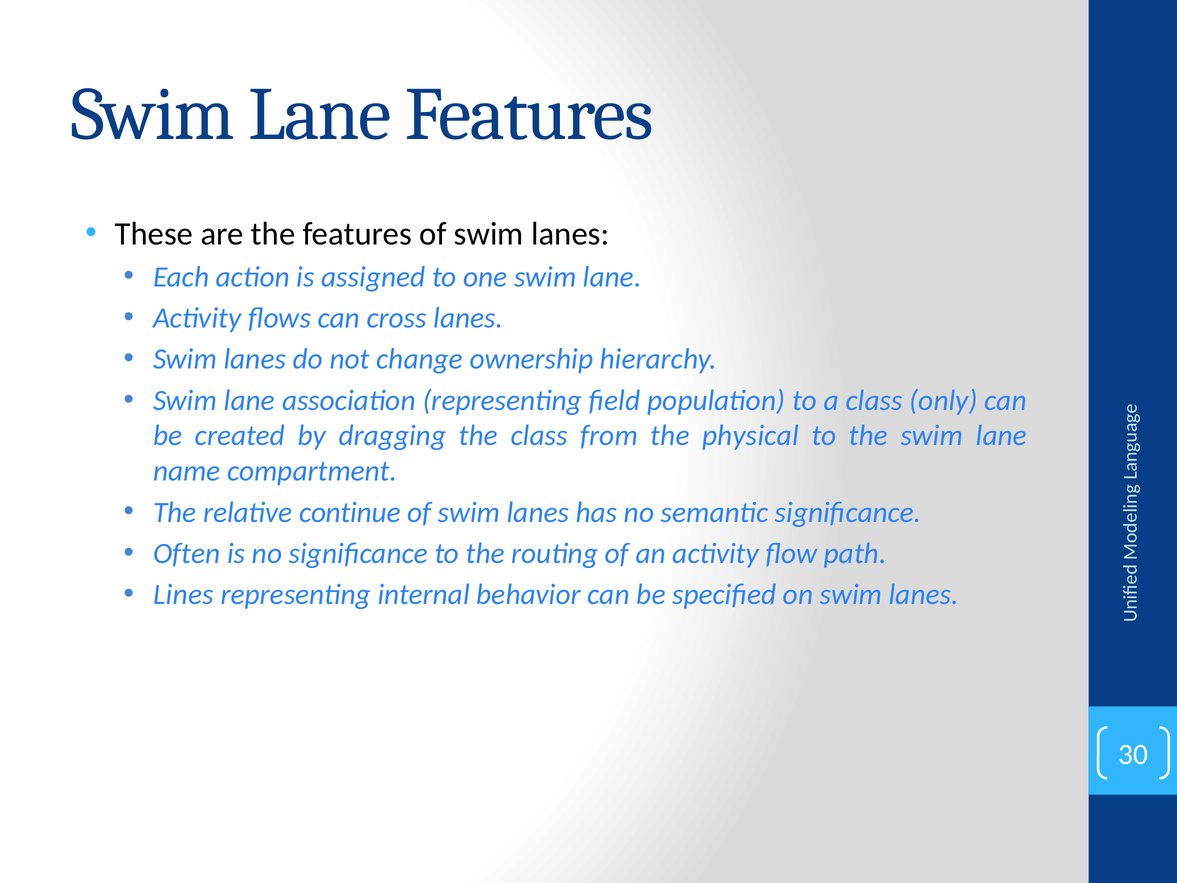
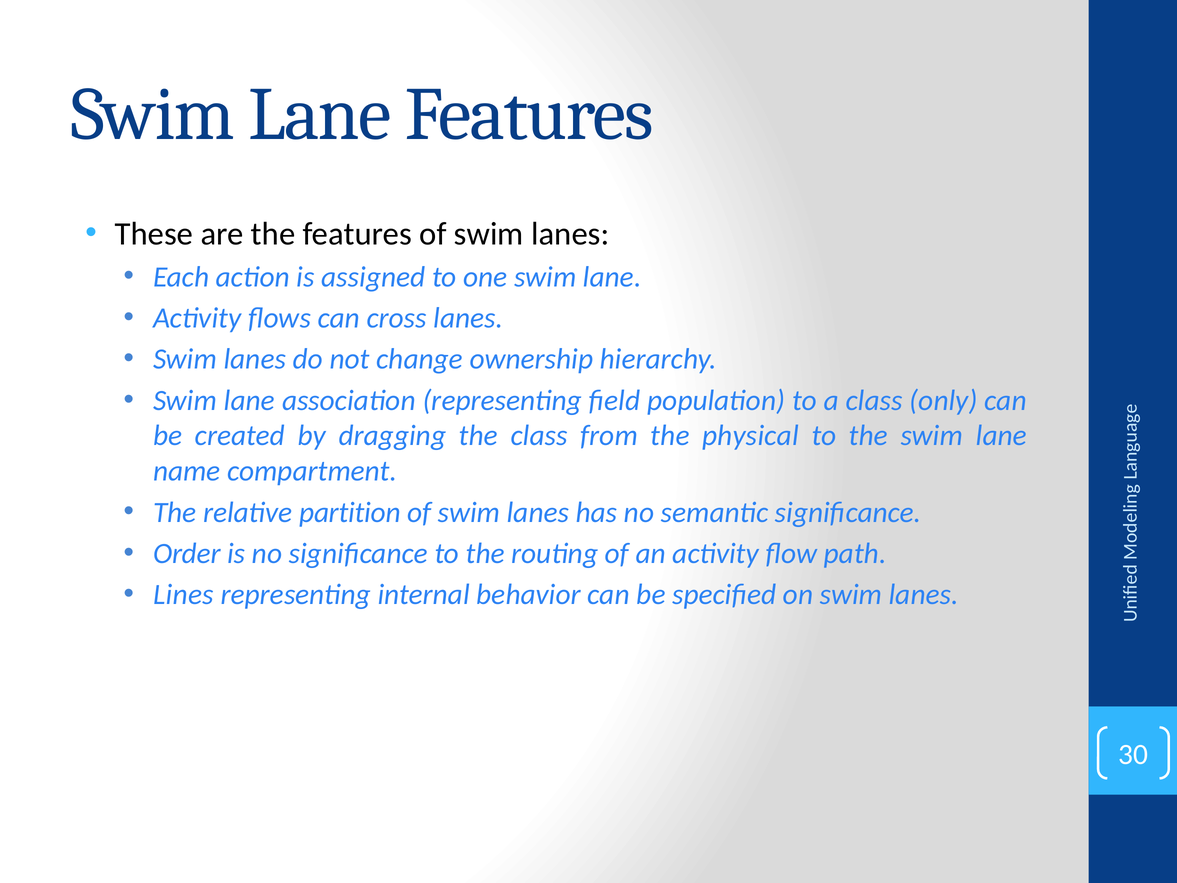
continue: continue -> partition (350, 512)
Often: Often -> Order (187, 553)
